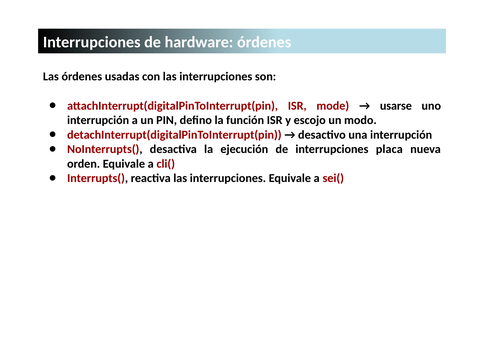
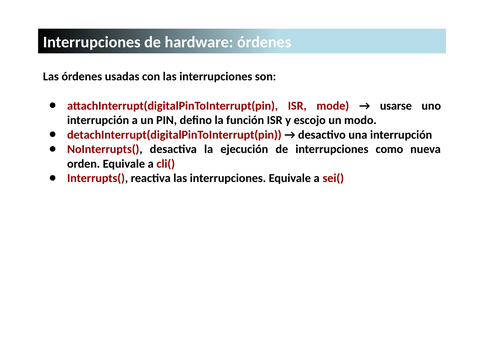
placa: placa -> como (389, 149)
